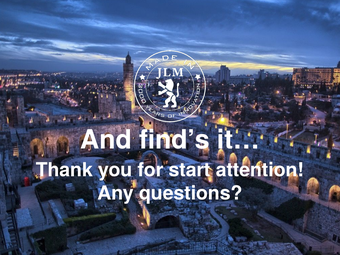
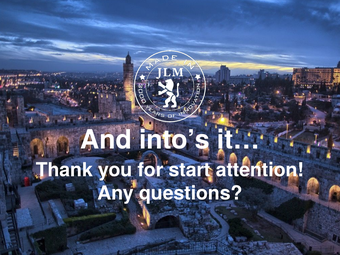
find’s: find’s -> into’s (174, 140)
